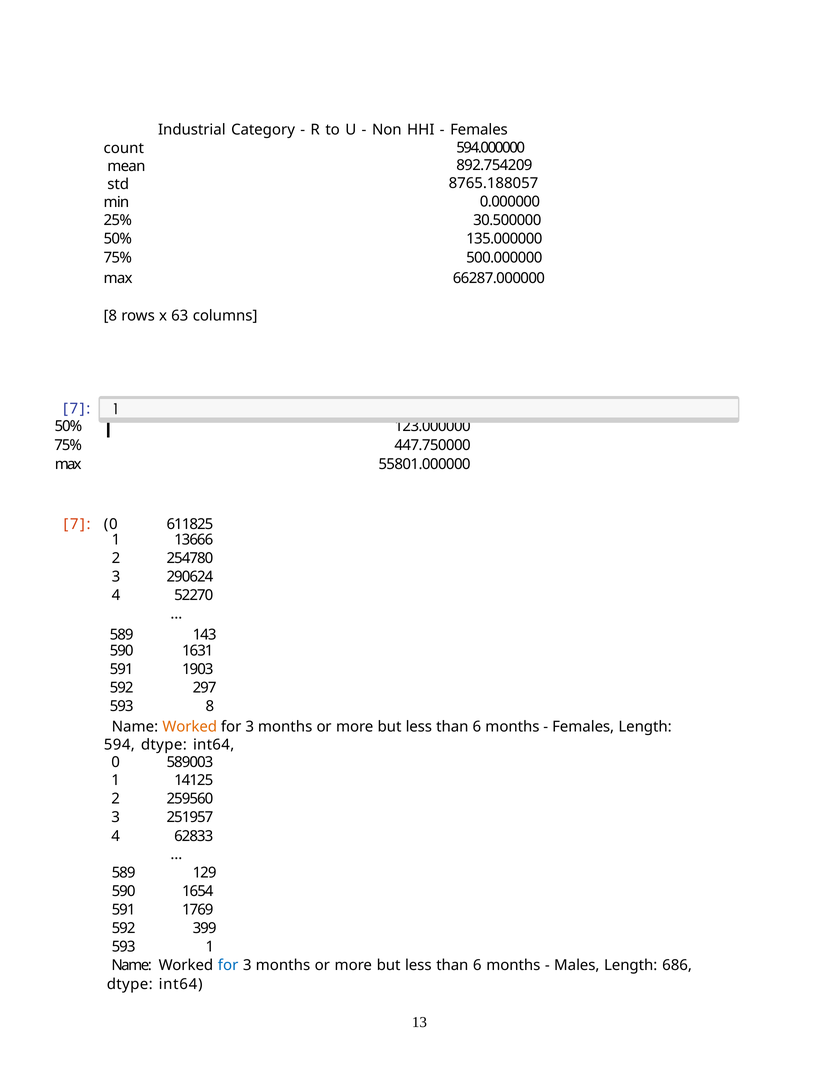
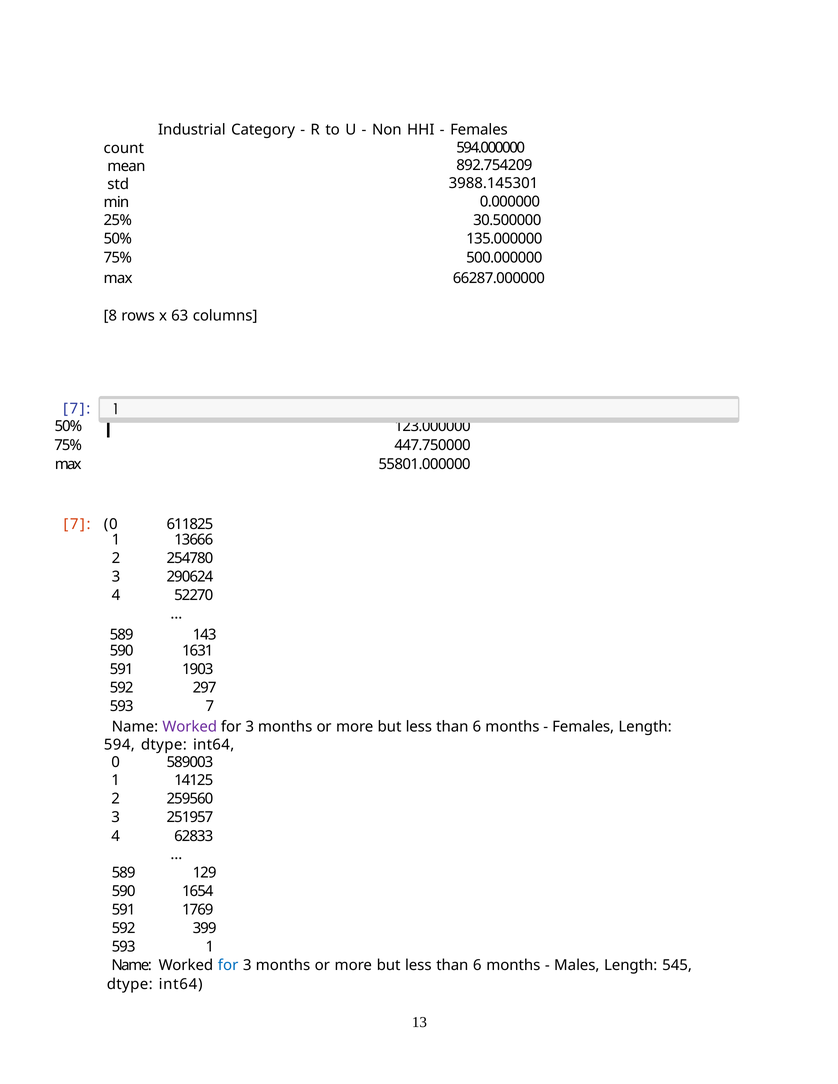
8765.188057: 8765.188057 -> 3988.145301 (493, 183)
593 8: 8 -> 7 (210, 706)
Worked colour: orange -> purple (190, 727)
686: 686 -> 545 (677, 966)
